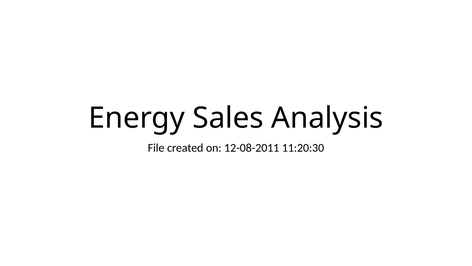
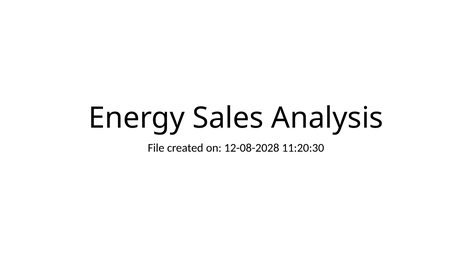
12-08-2011: 12-08-2011 -> 12-08-2028 (252, 148)
